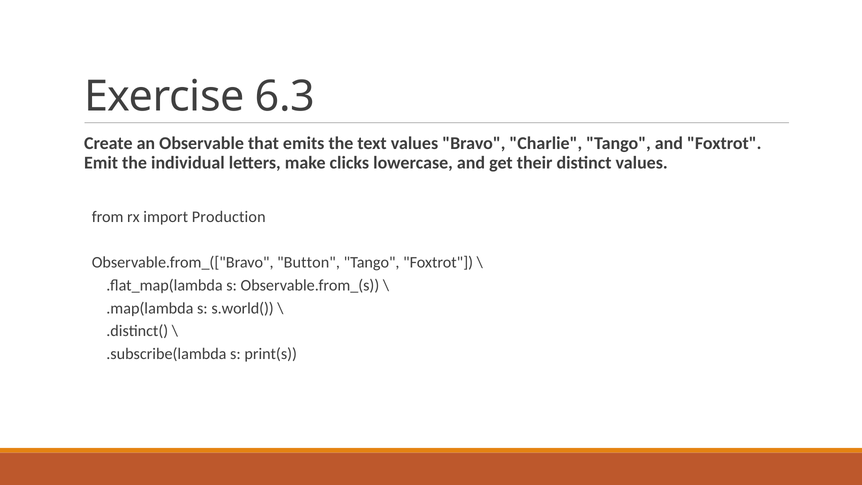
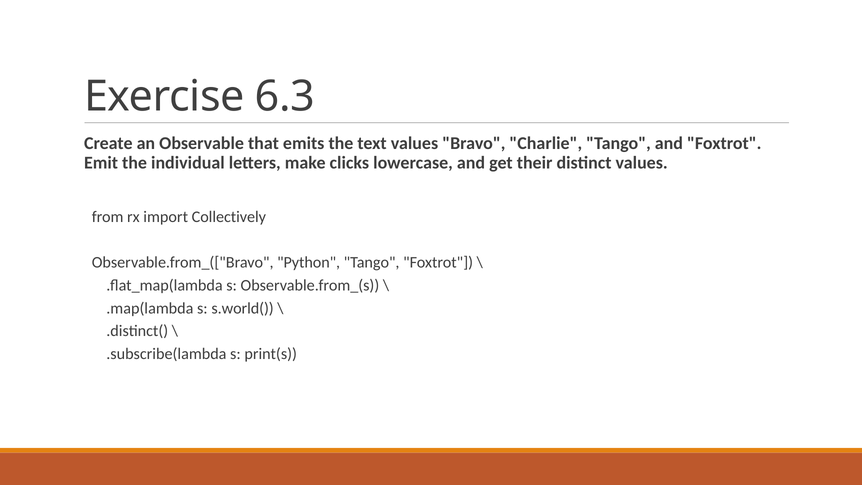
Production: Production -> Collectively (229, 217)
Button: Button -> Python (309, 263)
